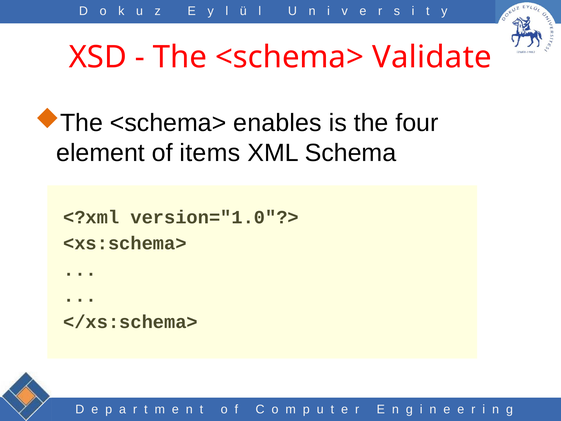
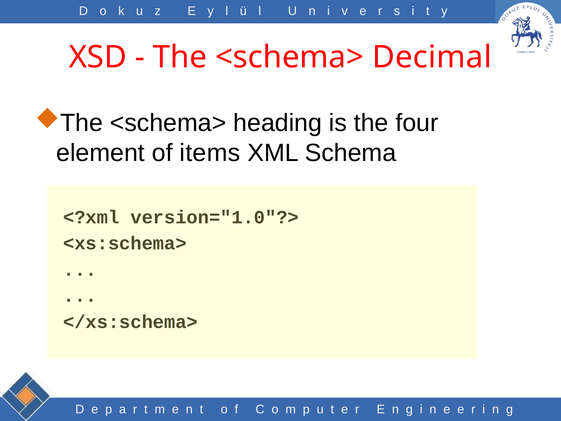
Validate: Validate -> Decimal (432, 57)
enables: enables -> heading (278, 123)
